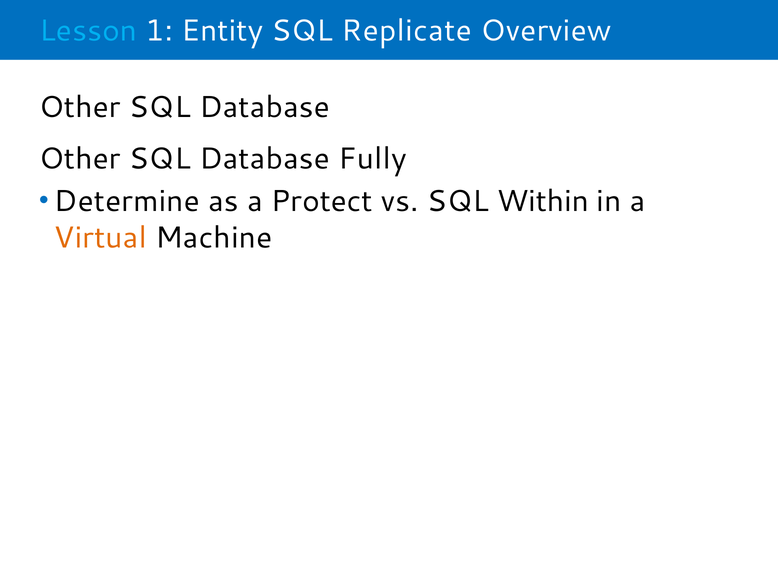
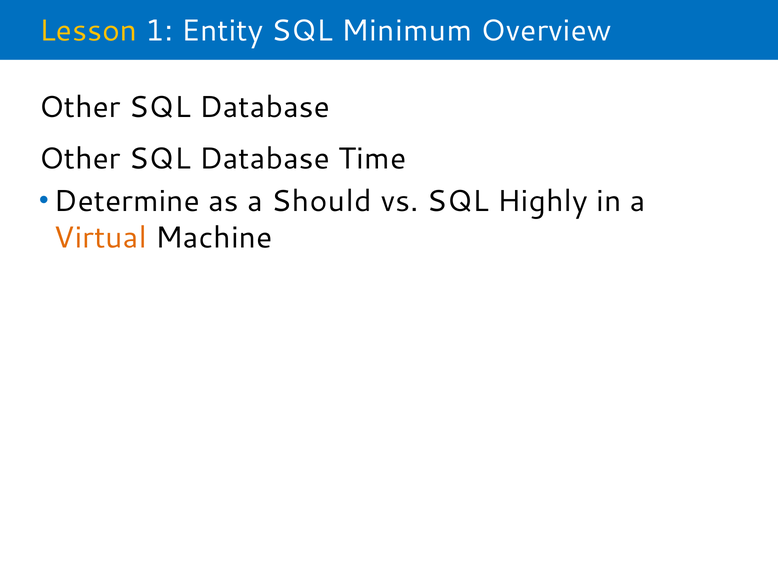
Lesson colour: light blue -> yellow (88, 31)
Replicate: Replicate -> Minimum (407, 31)
Fully: Fully -> Time (372, 159)
Protect: Protect -> Should (322, 202)
Within: Within -> Highly (543, 202)
